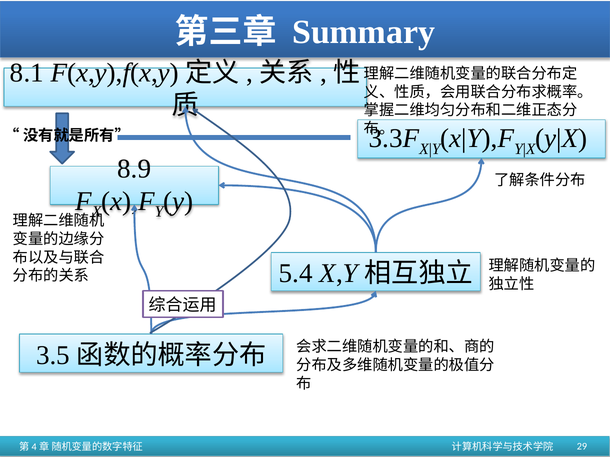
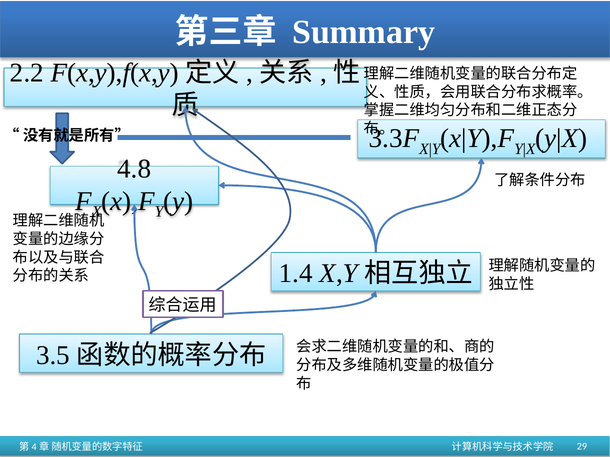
8.1: 8.1 -> 2.2 (27, 73)
8.9: 8.9 -> 4.8 (134, 169)
5.4: 5.4 -> 1.4 (296, 274)
